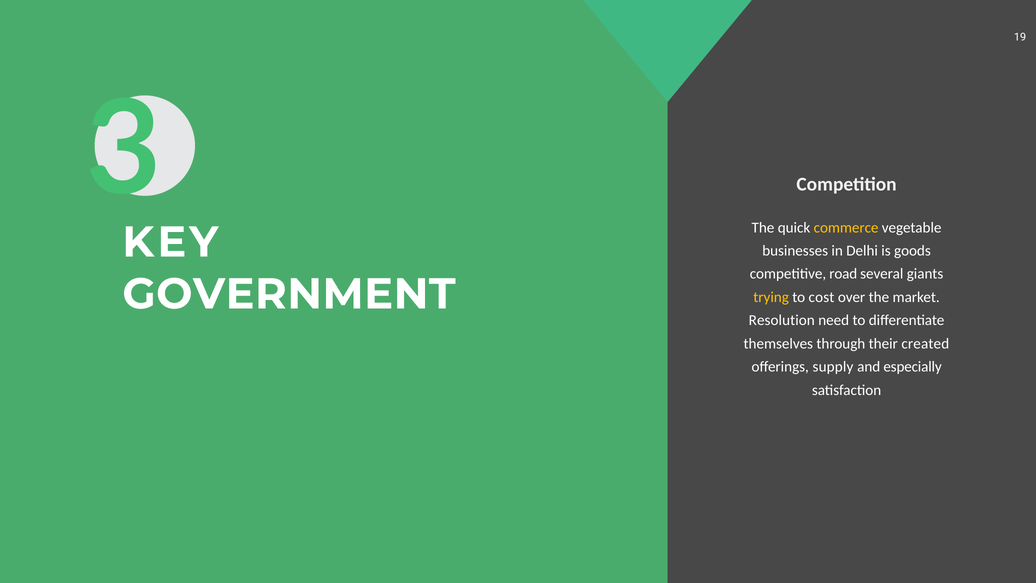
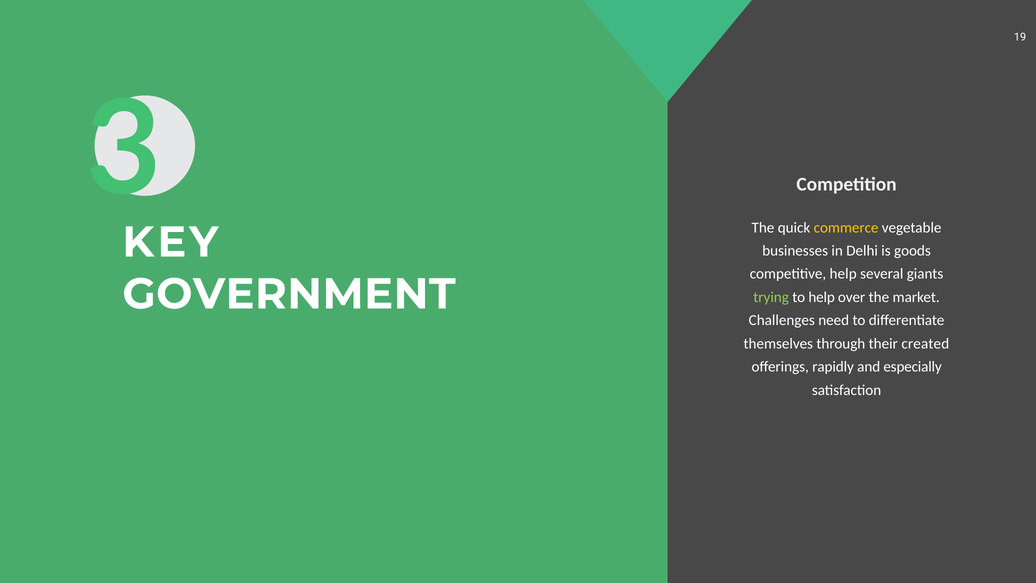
competitive road: road -> help (843, 274)
trying colour: yellow -> light green (771, 297)
to cost: cost -> help (822, 297)
Resolution: Resolution -> Challenges (782, 320)
supply: supply -> rapidly (833, 367)
